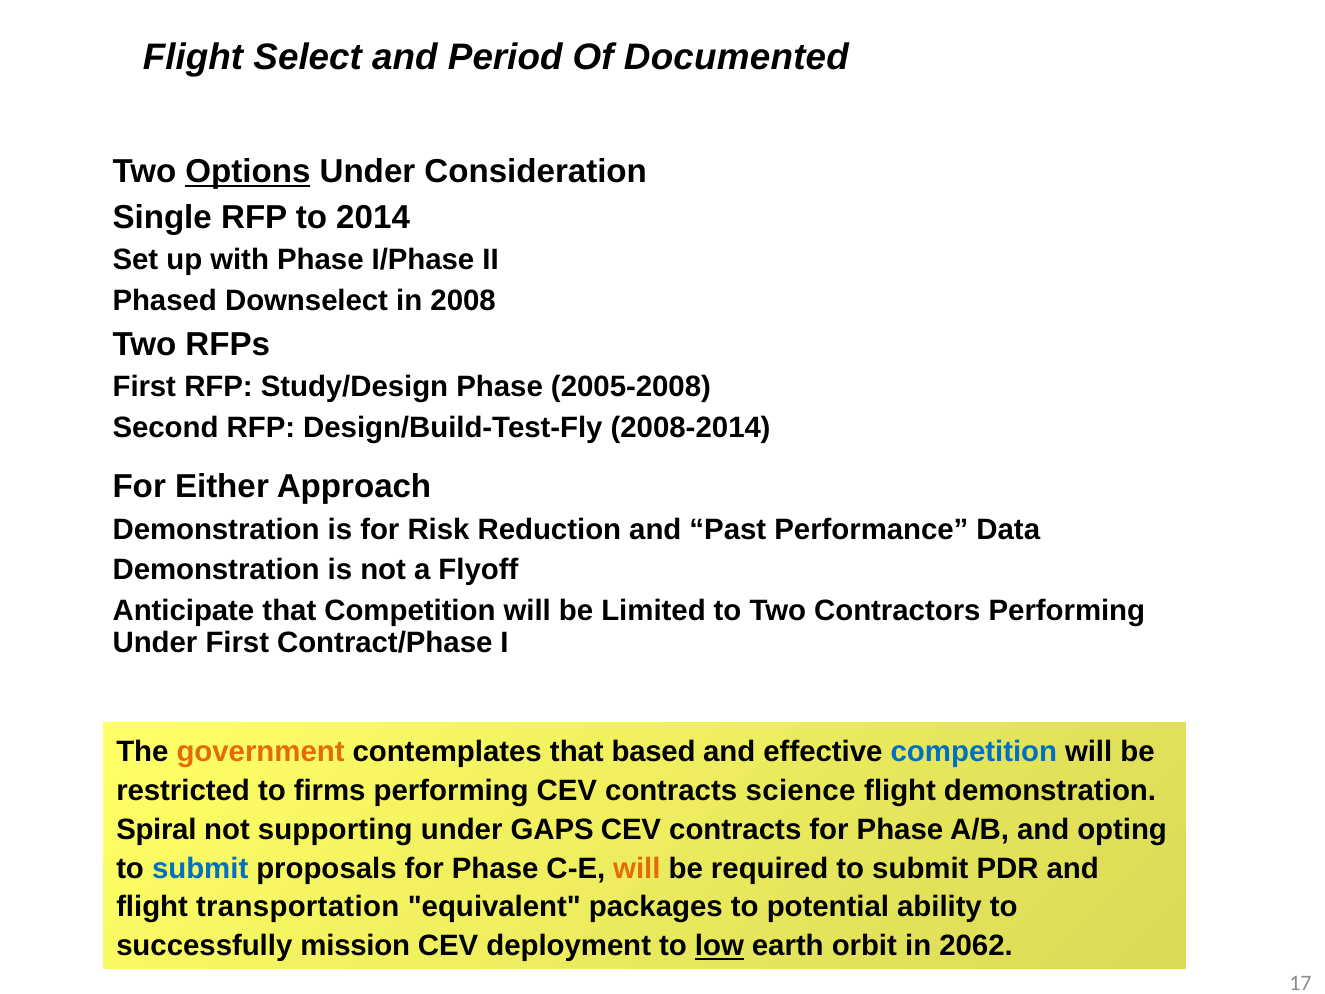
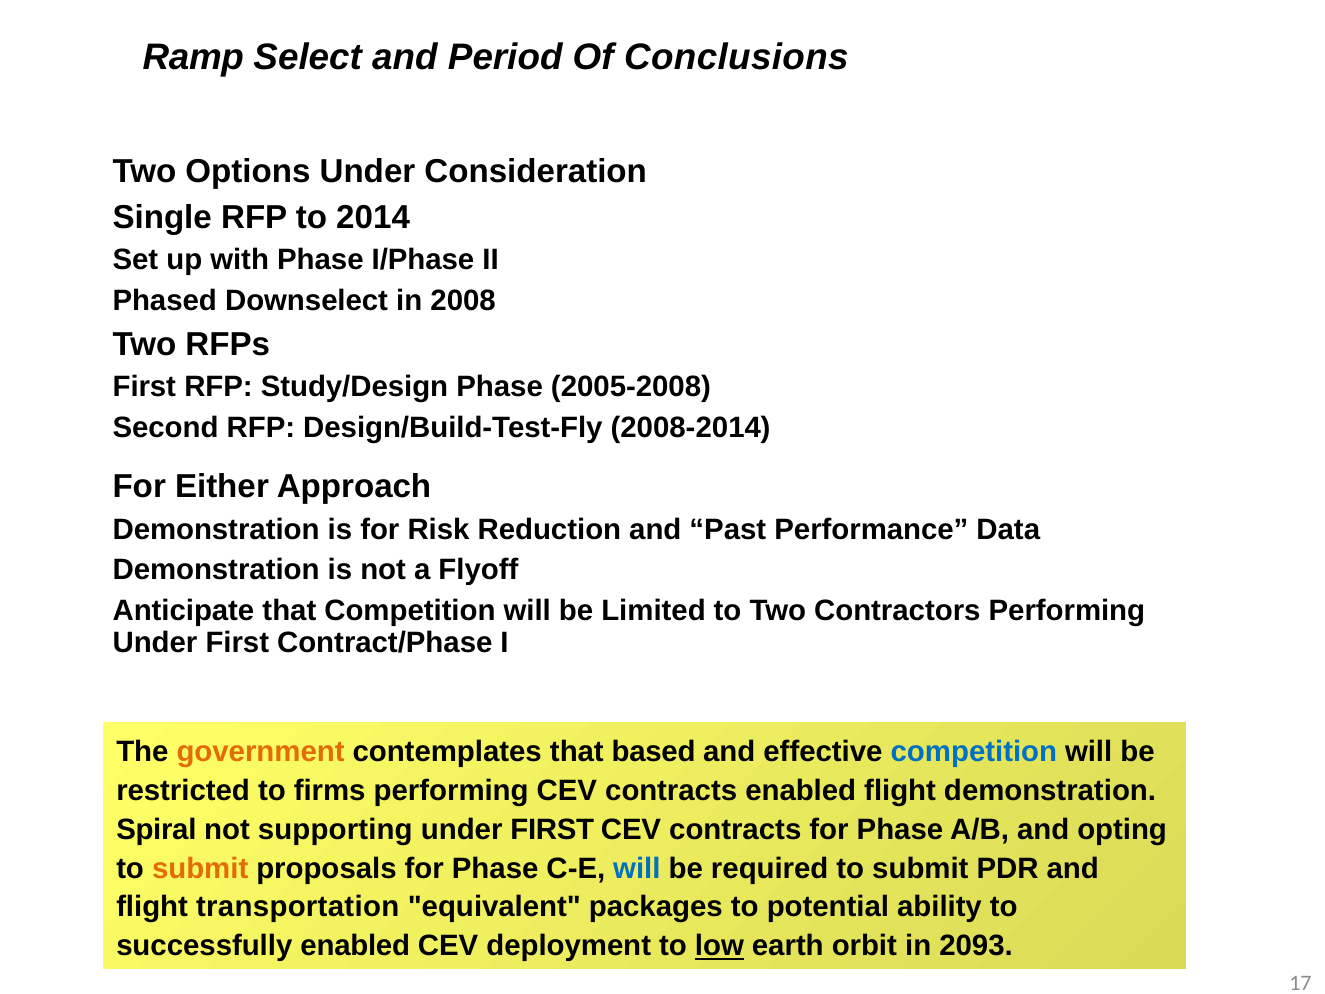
Flight: Flight -> Ramp (193, 58)
Documented: Documented -> Conclusions (736, 58)
Options underline: present -> none (248, 172)
contracts science: science -> enabled (801, 791)
GAPS: GAPS -> FIRST (552, 829)
submit colour: blue -> orange (200, 868)
will colour: orange -> blue (637, 868)
successfully mission: mission -> enabled (355, 946)
2062: 2062 -> 2093 (976, 946)
